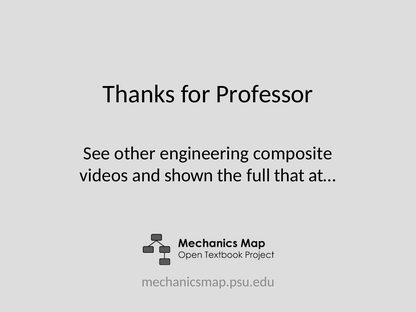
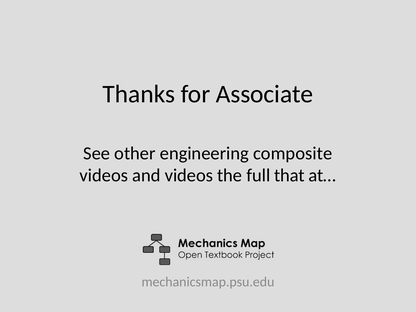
Professor: Professor -> Associate (265, 94)
and shown: shown -> videos (189, 175)
